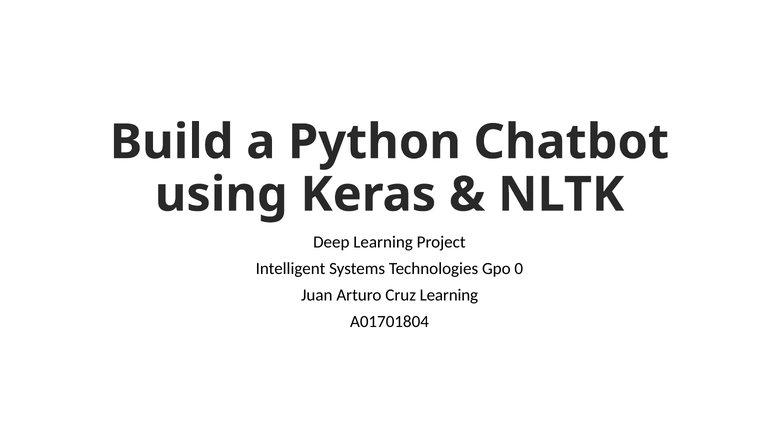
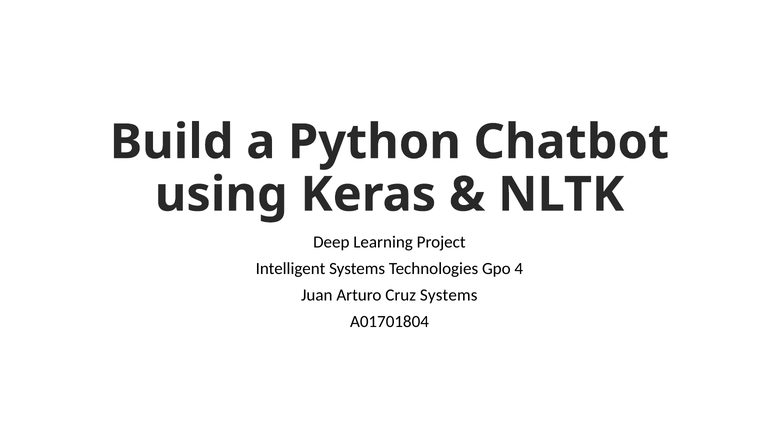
0: 0 -> 4 (519, 269)
Cruz Learning: Learning -> Systems (449, 295)
